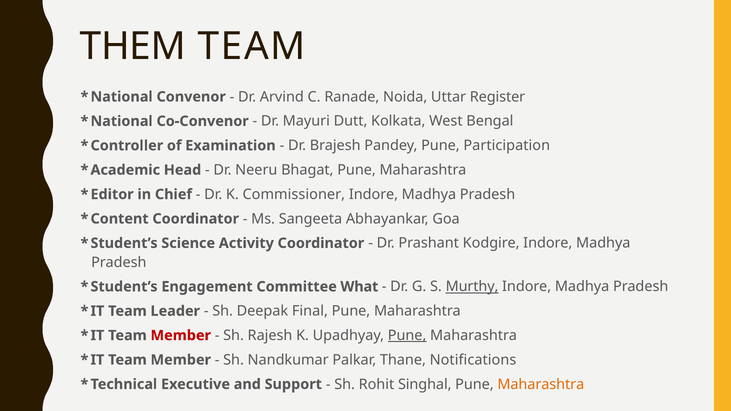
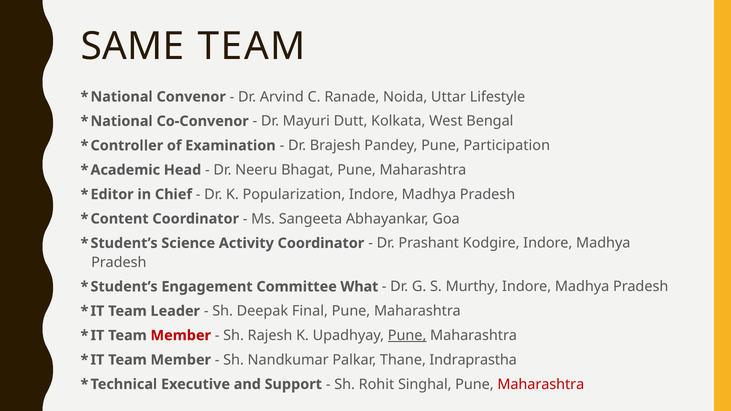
THEM: THEM -> SAME (132, 46)
Register: Register -> Lifestyle (497, 97)
Commissioner: Commissioner -> Popularization (294, 194)
Murthy underline: present -> none (472, 287)
Notifications: Notifications -> Indraprastha (473, 360)
Maharashtra colour: orange -> red (541, 384)
